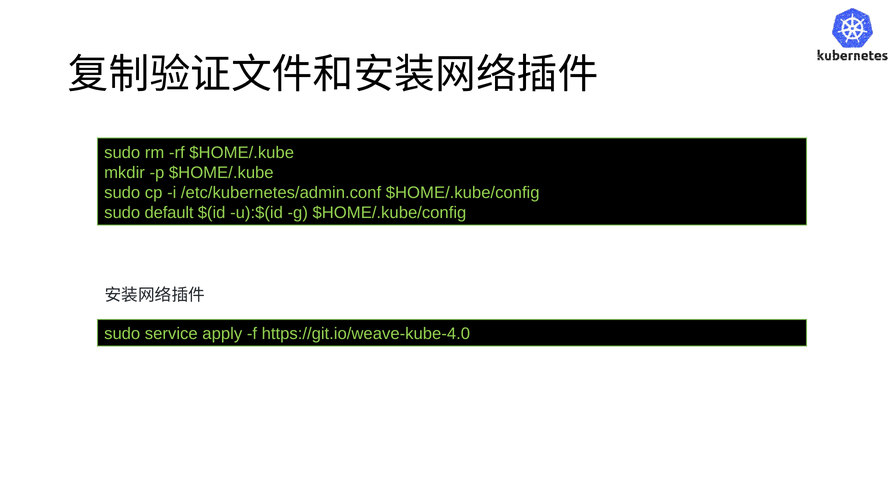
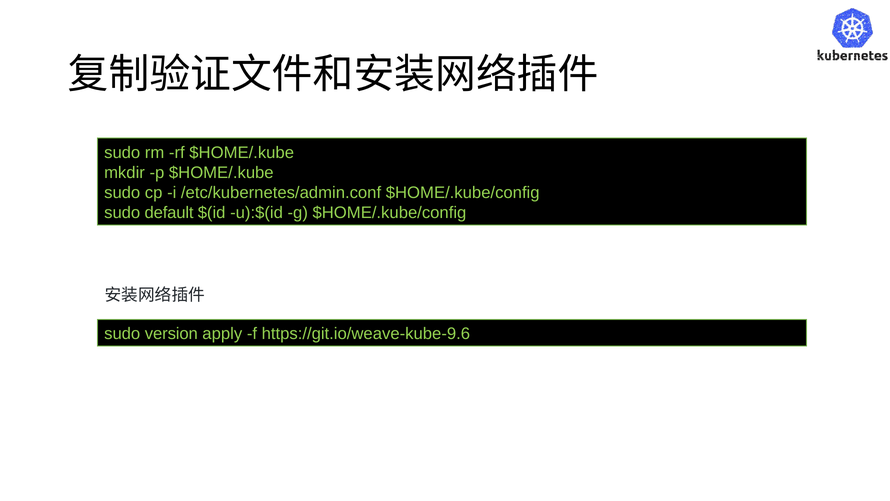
service: service -> version (171, 334)
https://git.io/weave-kube-4.0: https://git.io/weave-kube-4.0 -> https://git.io/weave-kube-9.6 (366, 334)
